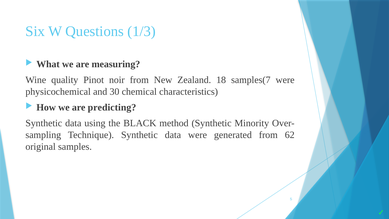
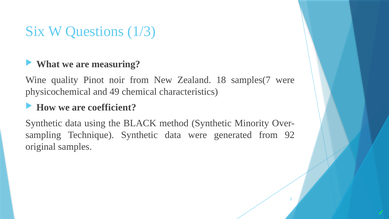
30: 30 -> 49 (114, 92)
predicting: predicting -> coefficient (112, 107)
62: 62 -> 92 (290, 135)
